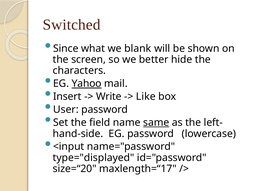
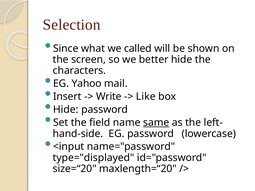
Switched: Switched -> Selection (72, 25)
blank: blank -> called (138, 49)
Yahoo underline: present -> none (87, 84)
User: User -> Hide (66, 110)
maxlength=“17: maxlength=“17 -> maxlength=“20 (138, 169)
